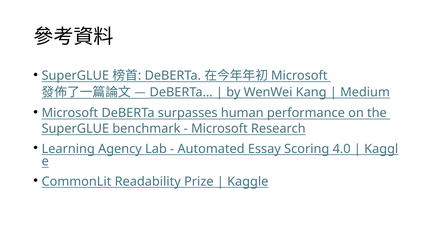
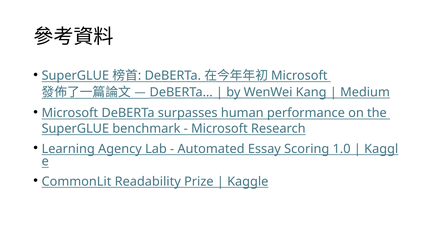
4.0: 4.0 -> 1.0 (342, 149)
